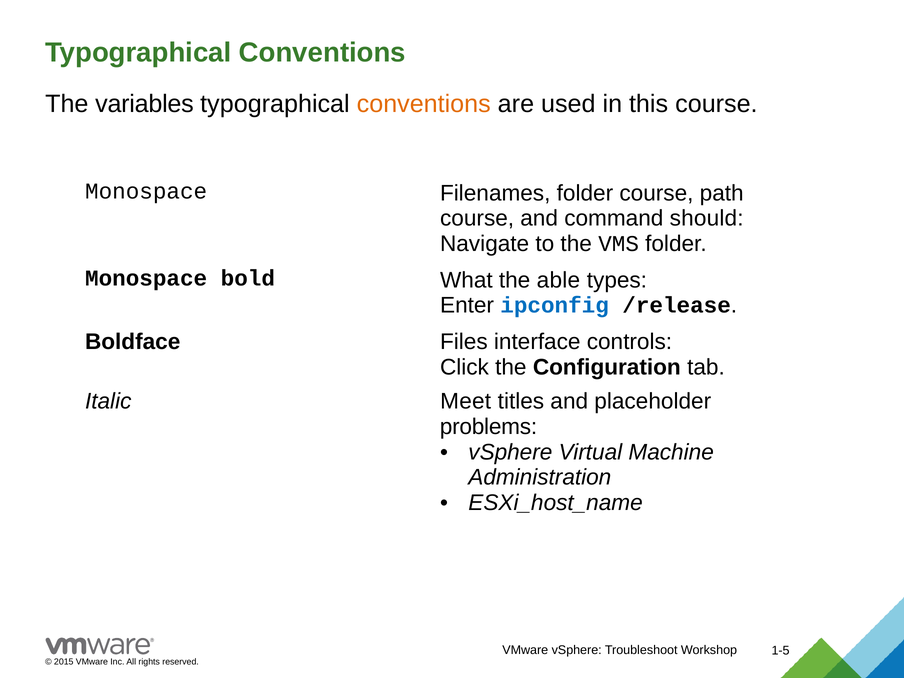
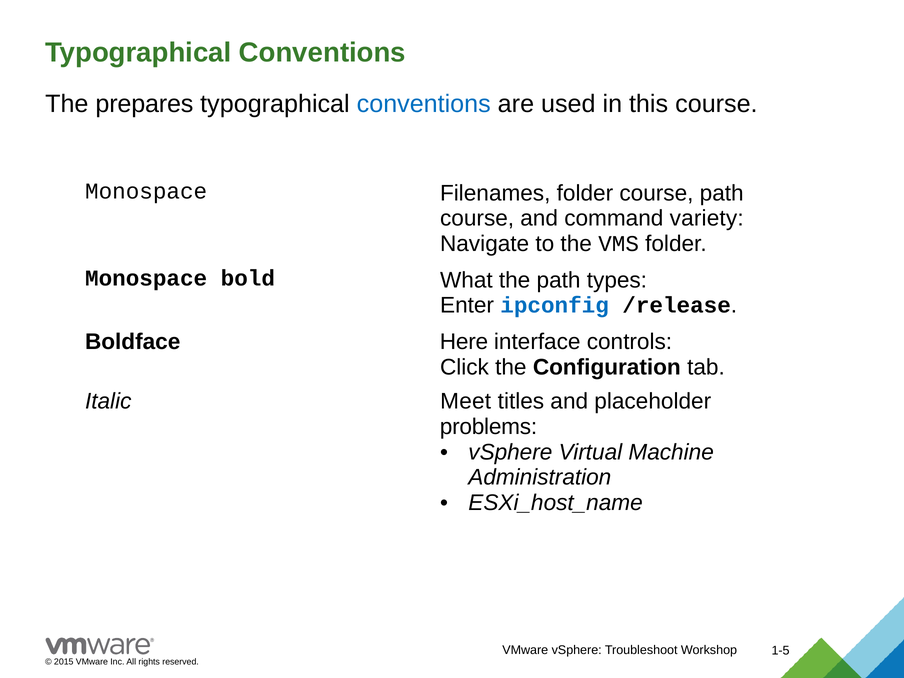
variables: variables -> prepares (144, 104)
conventions colour: orange -> blue (424, 104)
should: should -> variety (707, 218)
the able: able -> path (559, 280)
Files: Files -> Here (464, 342)
